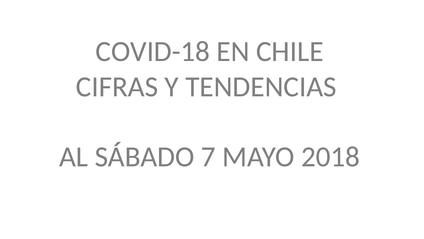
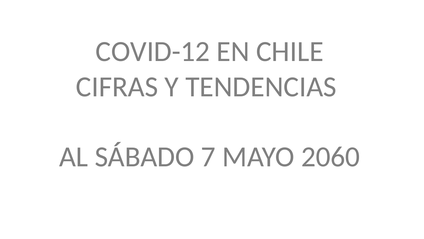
COVID-18: COVID-18 -> COVID-12 (153, 52)
2018: 2018 -> 2060 (331, 157)
